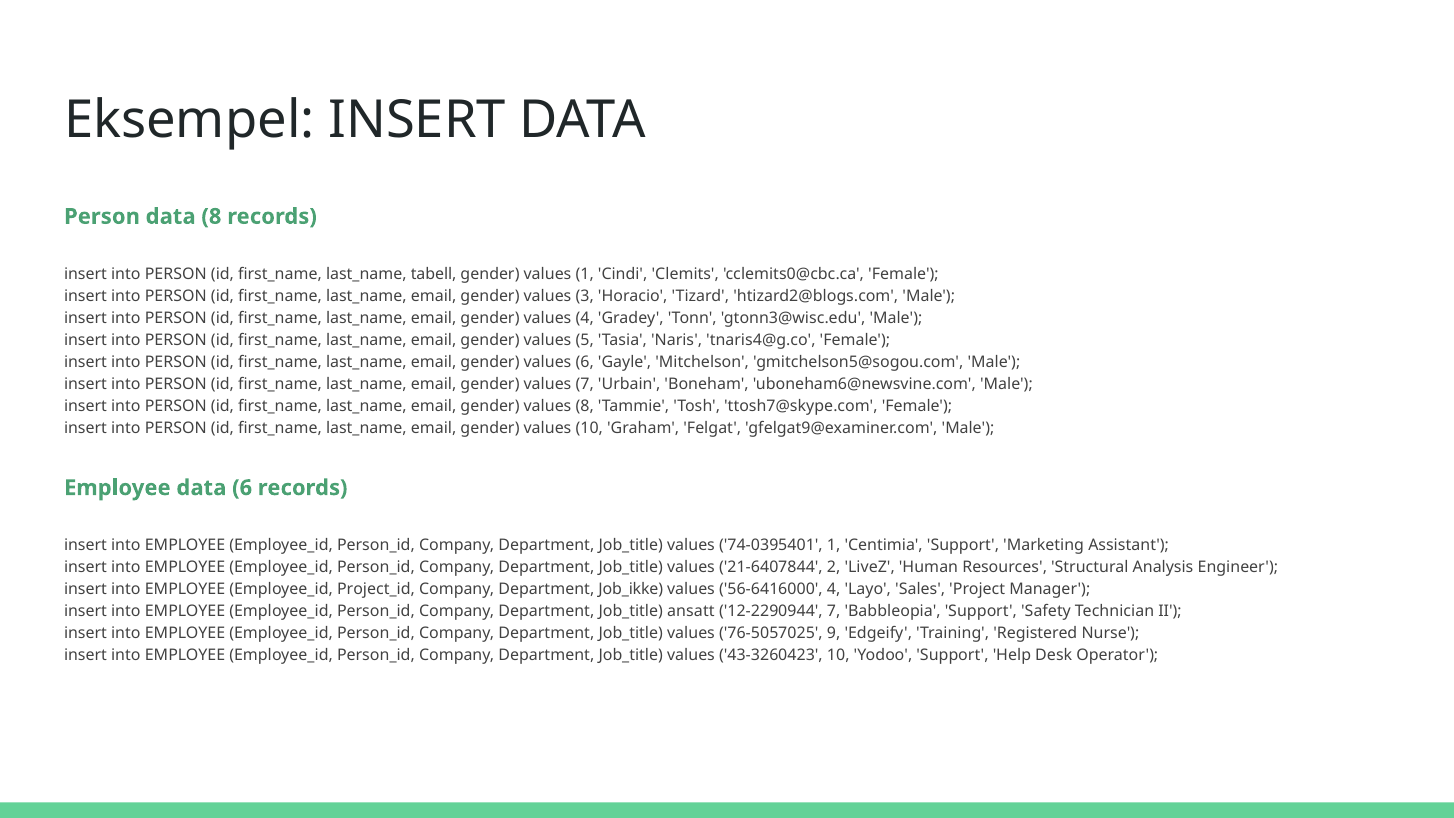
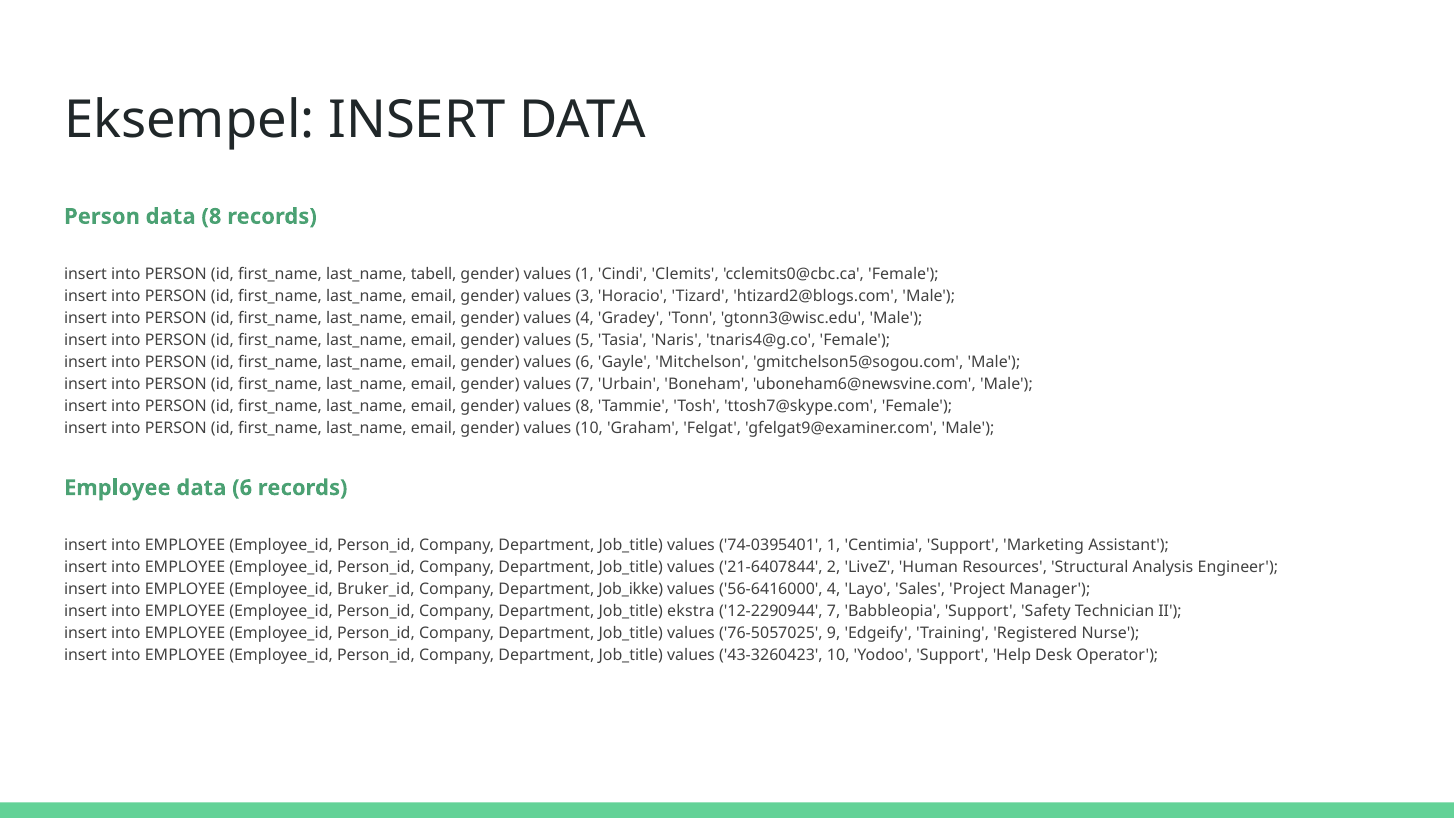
Project_id: Project_id -> Bruker_id (376, 589)
ansatt: ansatt -> ekstra (691, 611)
